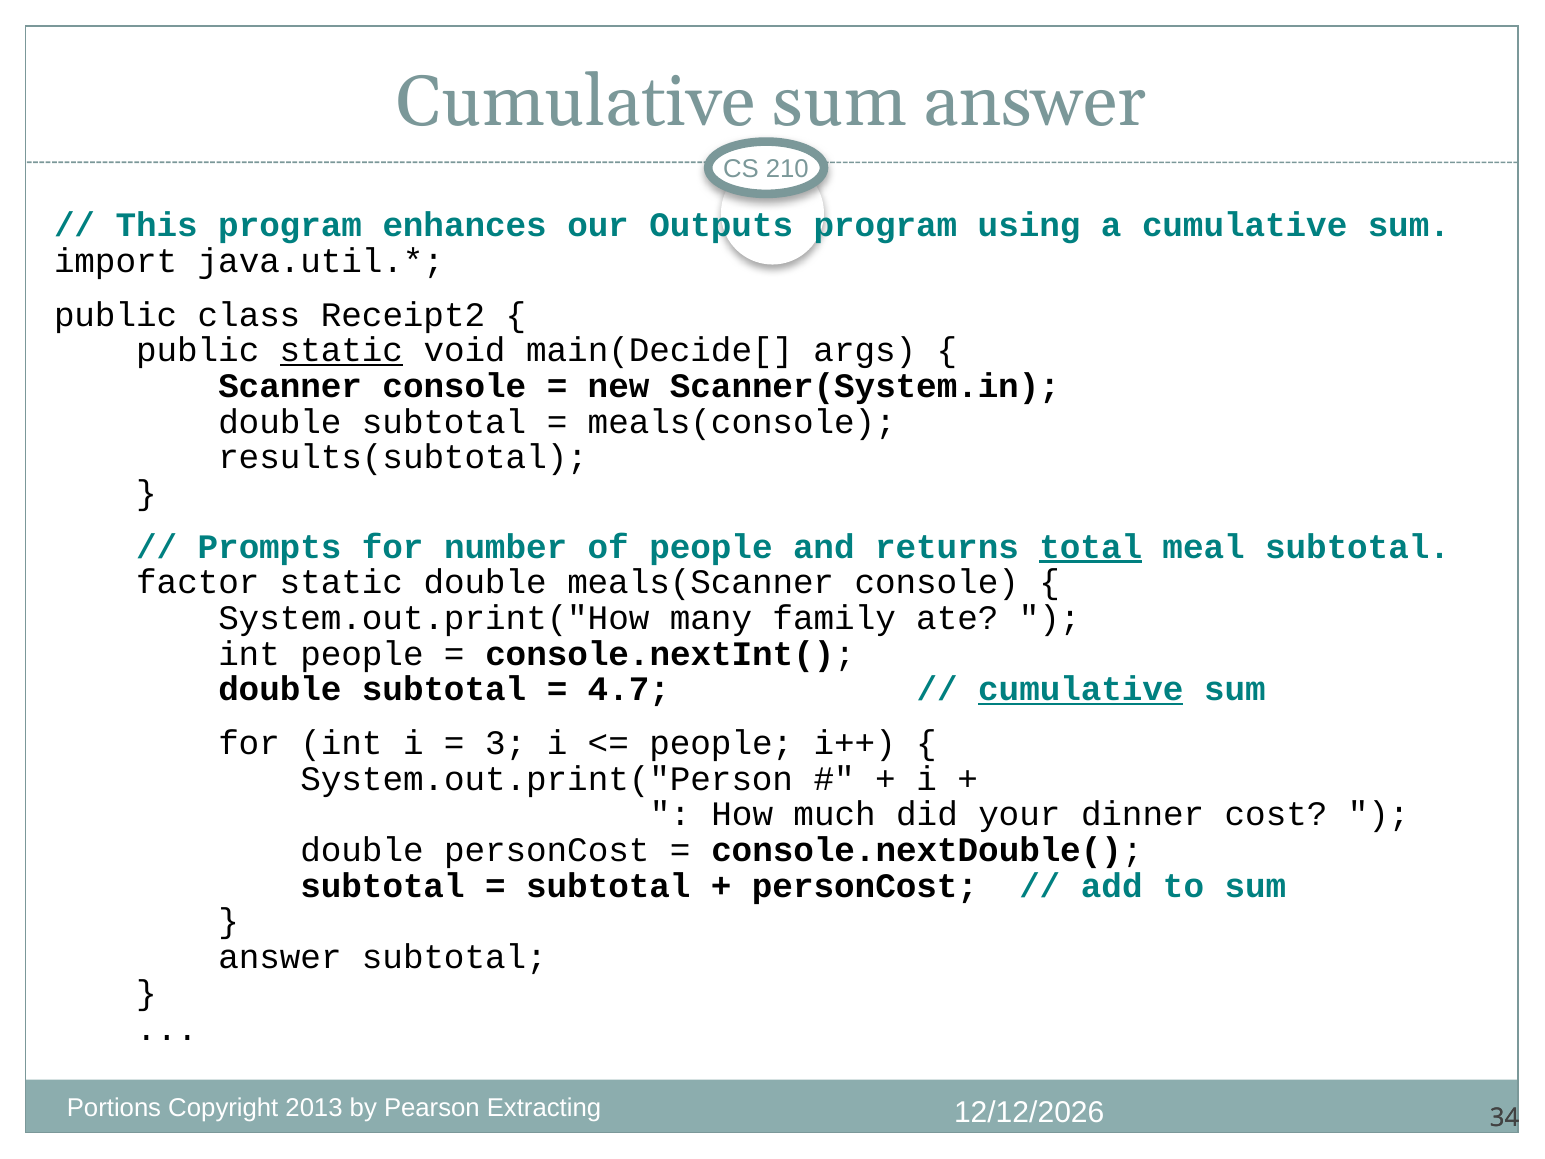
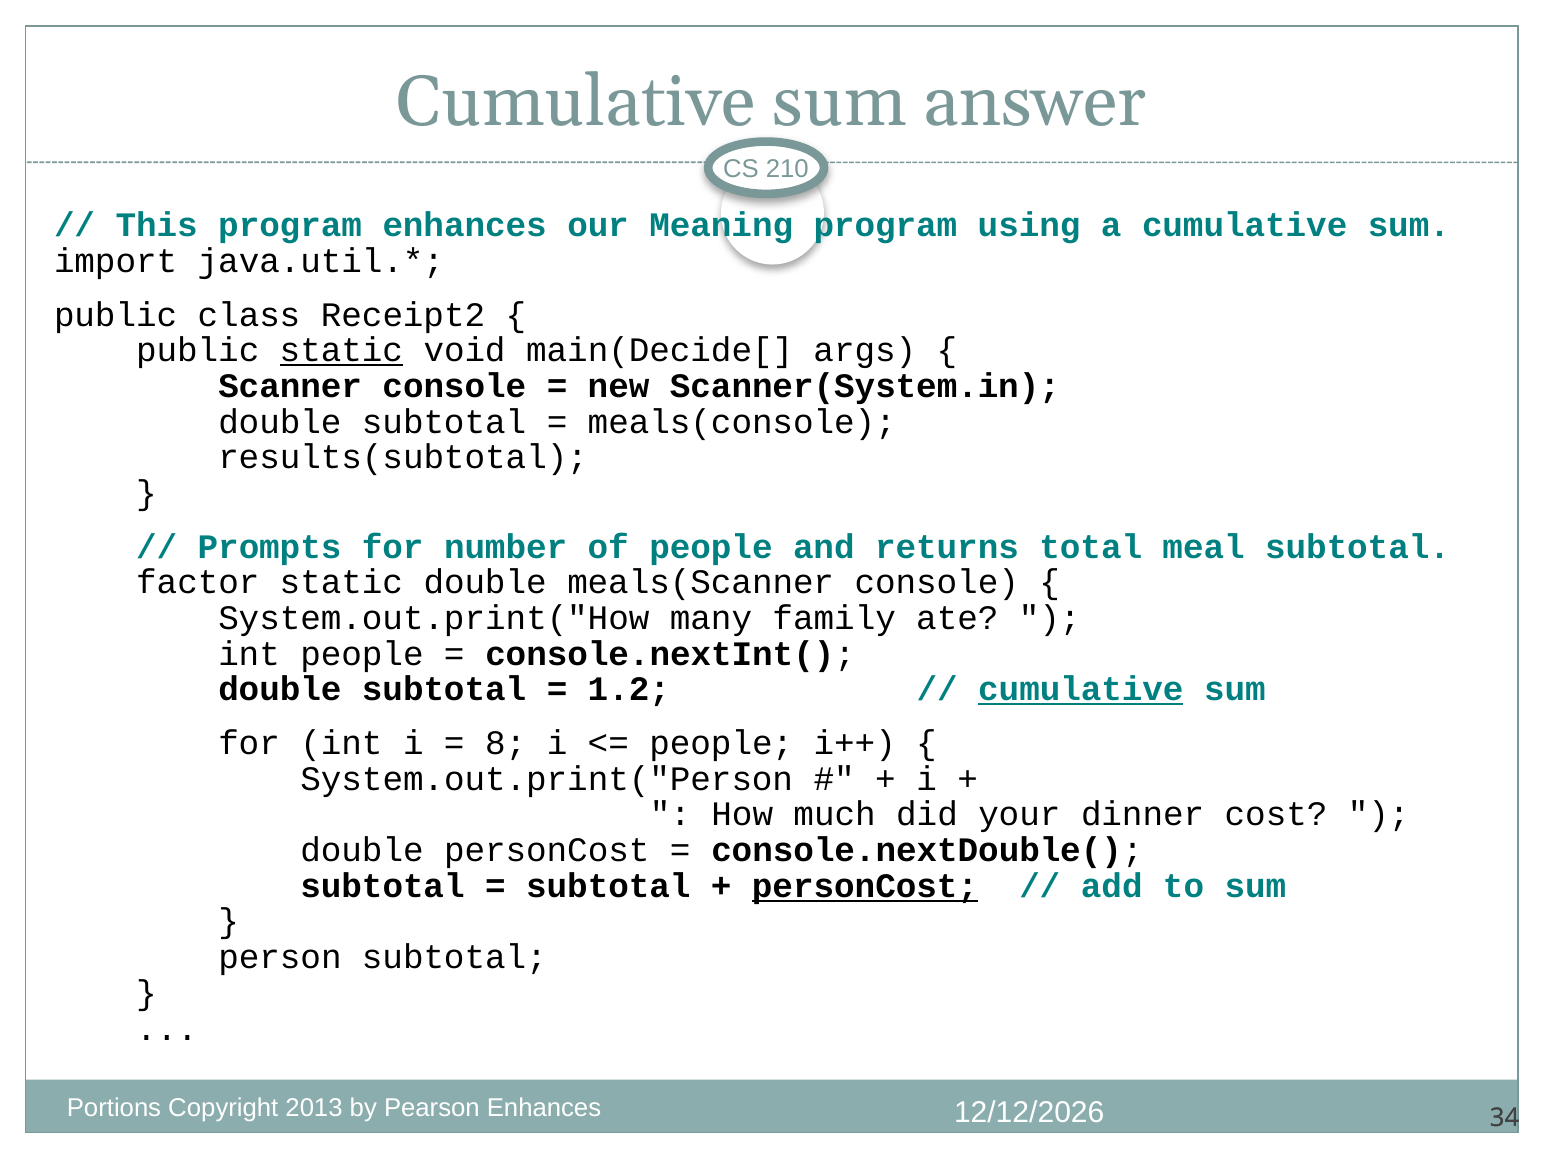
Outputs: Outputs -> Meaning (721, 225)
total underline: present -> none (1091, 547)
4.7: 4.7 -> 1.2 (629, 689)
3: 3 -> 8 (506, 743)
personCost underline: none -> present (865, 886)
answer: answer -> person (280, 957)
Pearson Extracting: Extracting -> Enhances (544, 1108)
